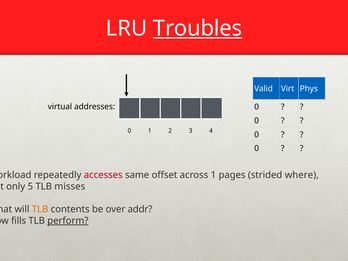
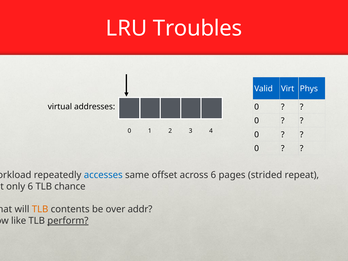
Troubles underline: present -> none (198, 28)
accesses colour: red -> blue (103, 175)
across 1: 1 -> 6 (213, 175)
where: where -> repeat (302, 175)
only 5: 5 -> 6 (30, 186)
misses: misses -> chance (70, 186)
fills: fills -> like (19, 221)
